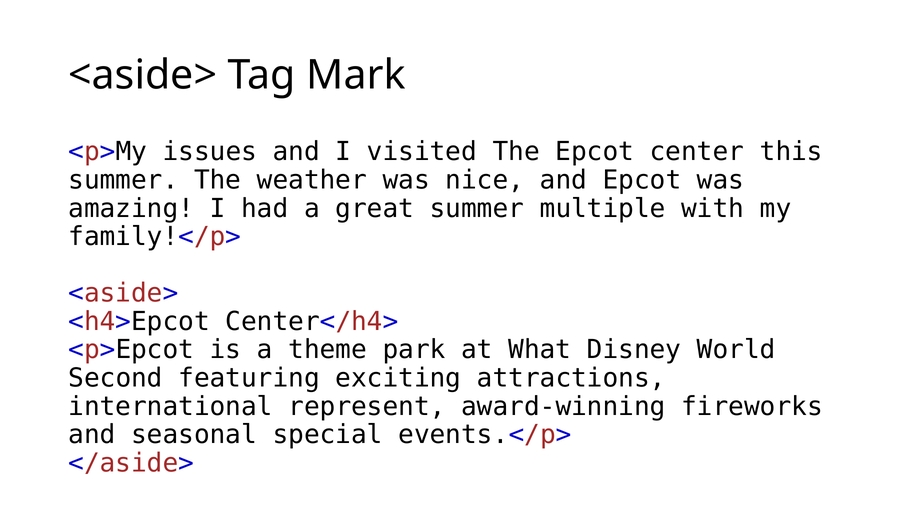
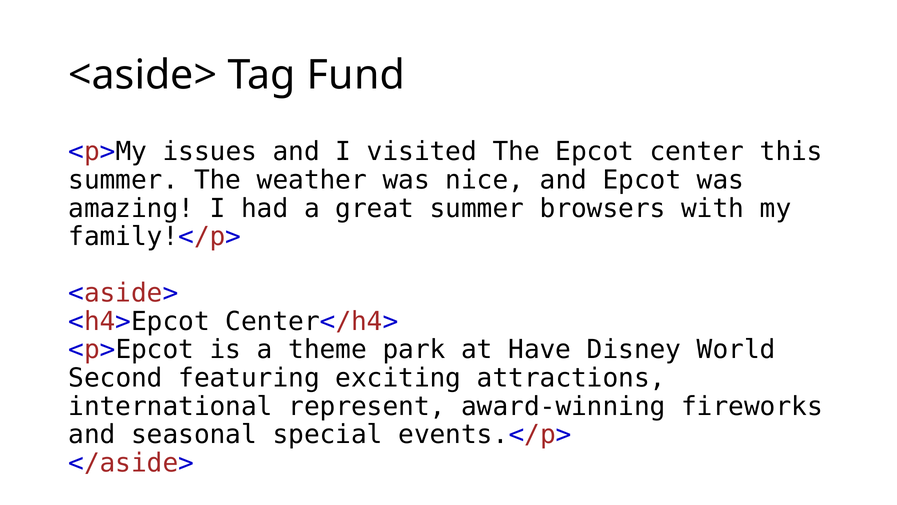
Mark: Mark -> Fund (356, 75)
multiple: multiple -> browsers (603, 208)
What: What -> Have (540, 349)
